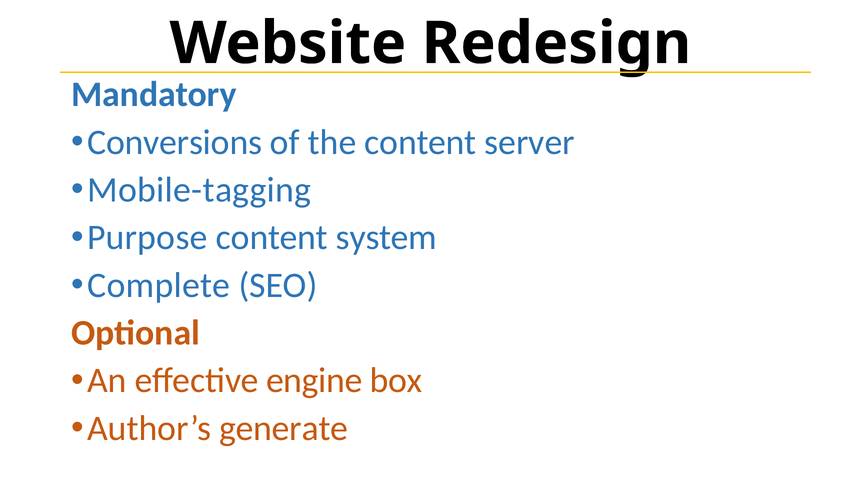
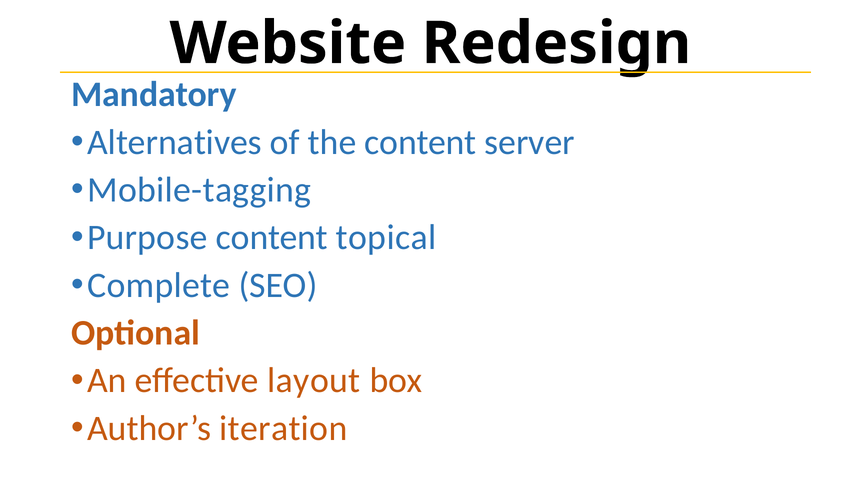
Conversions: Conversions -> Alternatives (175, 142)
system: system -> topical (386, 237)
engine: engine -> layout (314, 380)
generate: generate -> iteration (283, 428)
